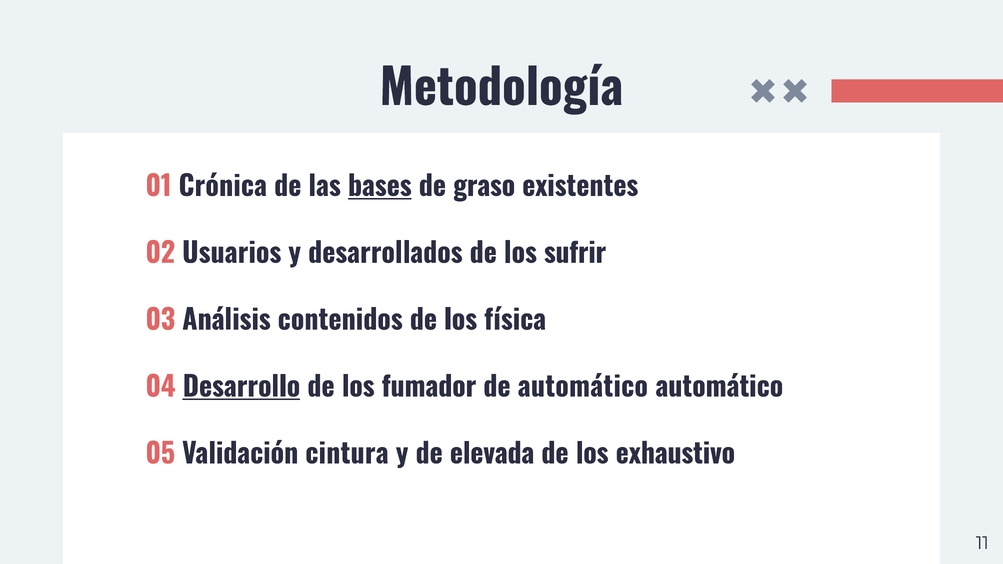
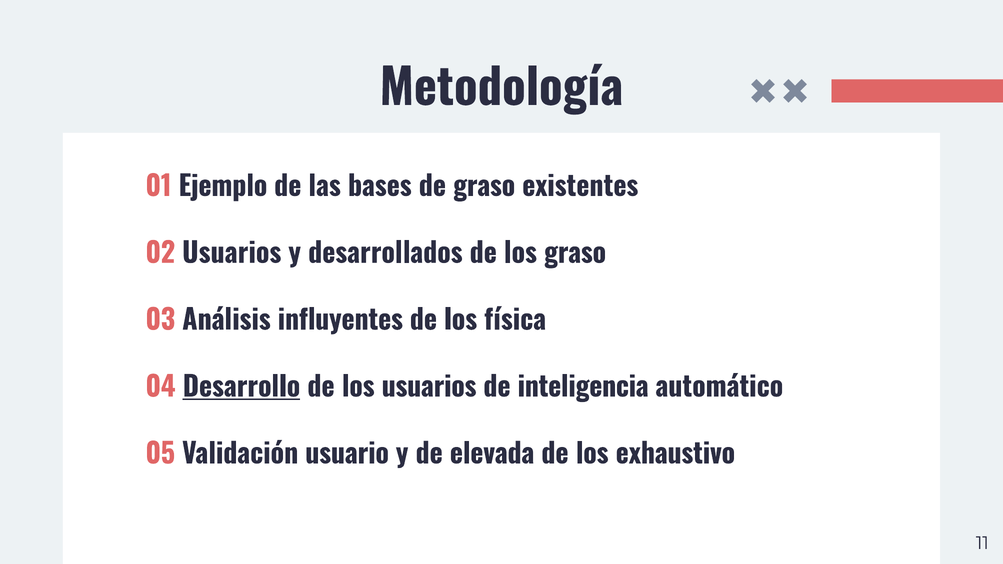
Crónica: Crónica -> Ejemplo (223, 187)
bases underline: present -> none (380, 187)
los sufrir: sufrir -> graso (575, 254)
contenidos: contenidos -> influyentes (340, 321)
los fumador: fumador -> usuarios (429, 387)
de automático: automático -> inteligencia (583, 387)
cintura: cintura -> usuario (347, 454)
